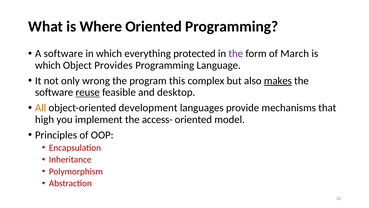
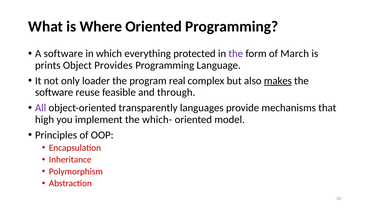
which: which -> prints (48, 65)
wrong: wrong -> loader (96, 81)
this: this -> real (177, 81)
reuse underline: present -> none (88, 92)
desktop: desktop -> through (176, 92)
All colour: orange -> purple (41, 108)
development: development -> transparently (148, 108)
access-: access- -> which- (157, 119)
